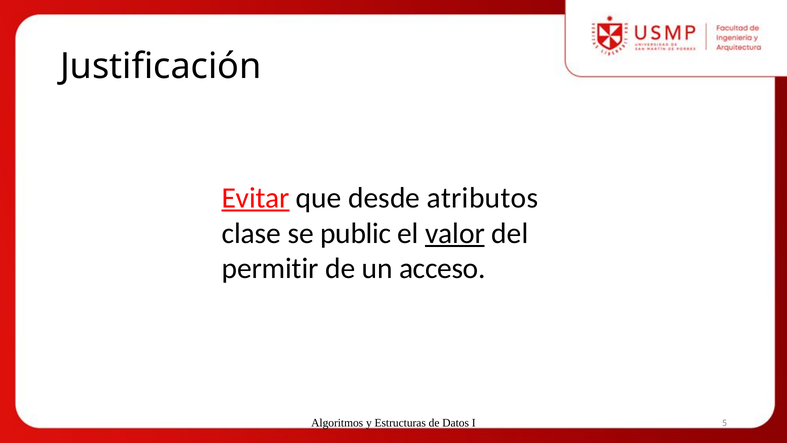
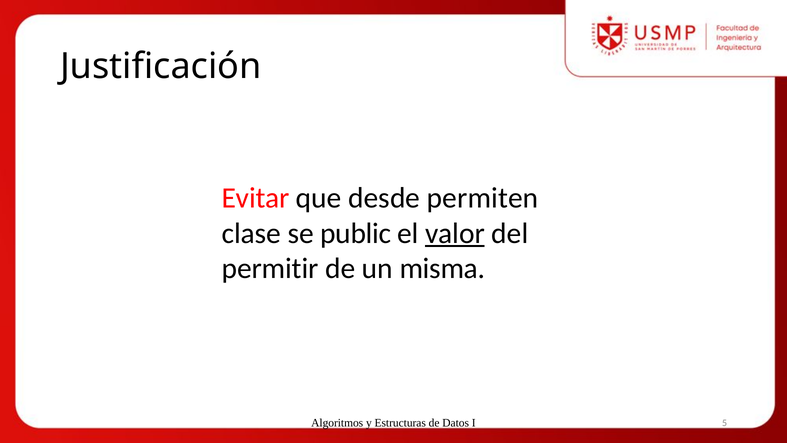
Evitar underline: present -> none (256, 198)
atributos: atributos -> permiten (483, 198)
acceso: acceso -> misma (442, 269)
